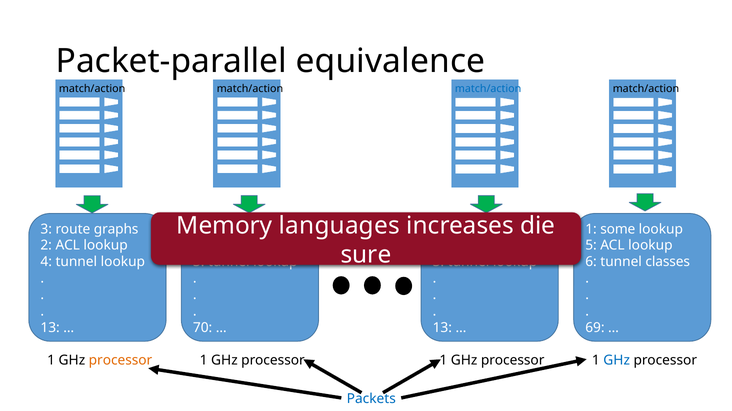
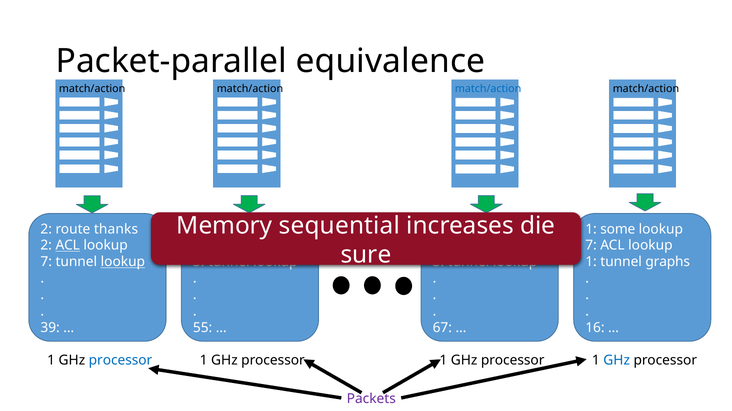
languages: languages -> sequential (339, 226)
3: 3 -> 2 (46, 229)
graphs: graphs -> thanks (116, 229)
ACL underline: none -> present (68, 246)
5: 5 -> 7 (591, 246)
4: 4 -> 7 (46, 262)
lookup underline: none -> present (123, 262)
6: 6 -> 1 (591, 262)
classes: classes -> graphs (668, 262)
13: 13 -> 39 (50, 328)
70: 70 -> 55 (203, 328)
13: 13 -> 67 (442, 328)
69: 69 -> 16 (595, 328)
processor colour: orange -> blue (120, 361)
Packets colour: blue -> purple (371, 400)
